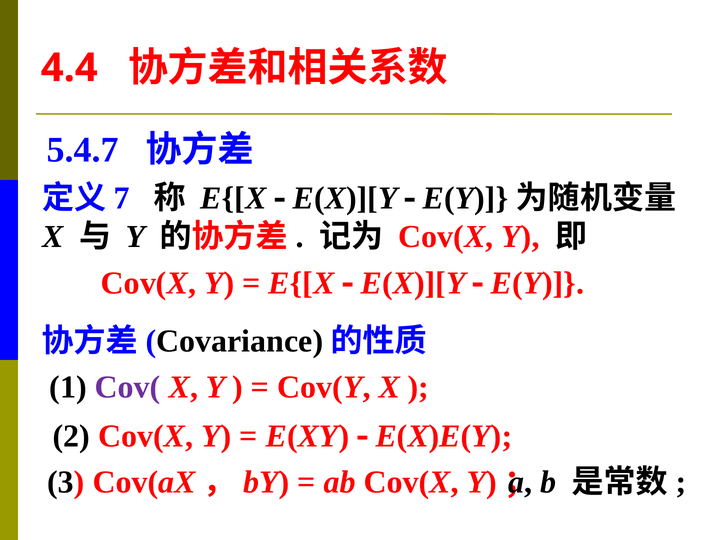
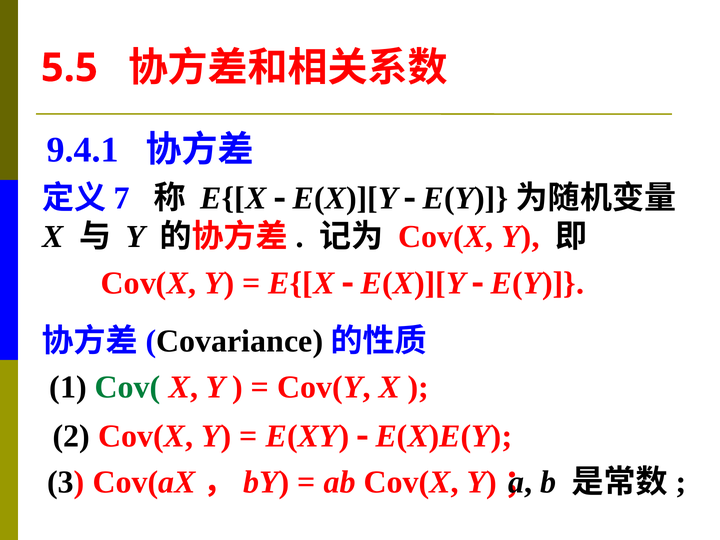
4.4: 4.4 -> 5.5 (69, 68)
5.4.7: 5.4.7 -> 9.4.1 (83, 150)
Cov( colour: purple -> green (128, 387)
